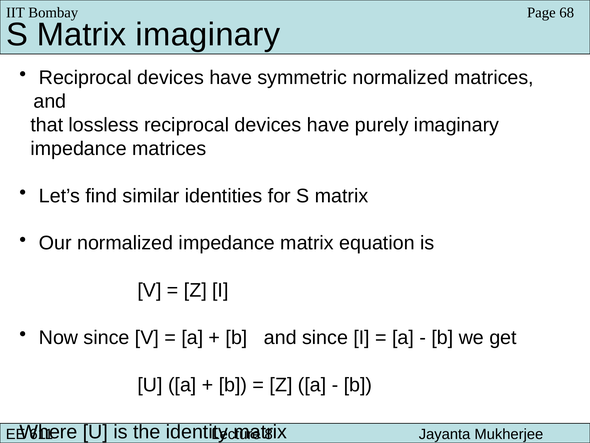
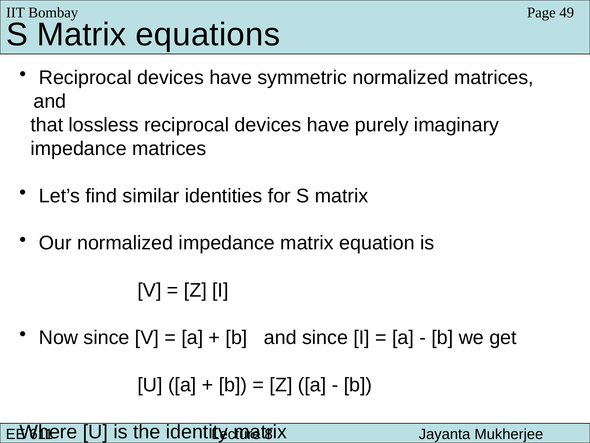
68: 68 -> 49 (567, 13)
Matrix imaginary: imaginary -> equations (208, 35)
